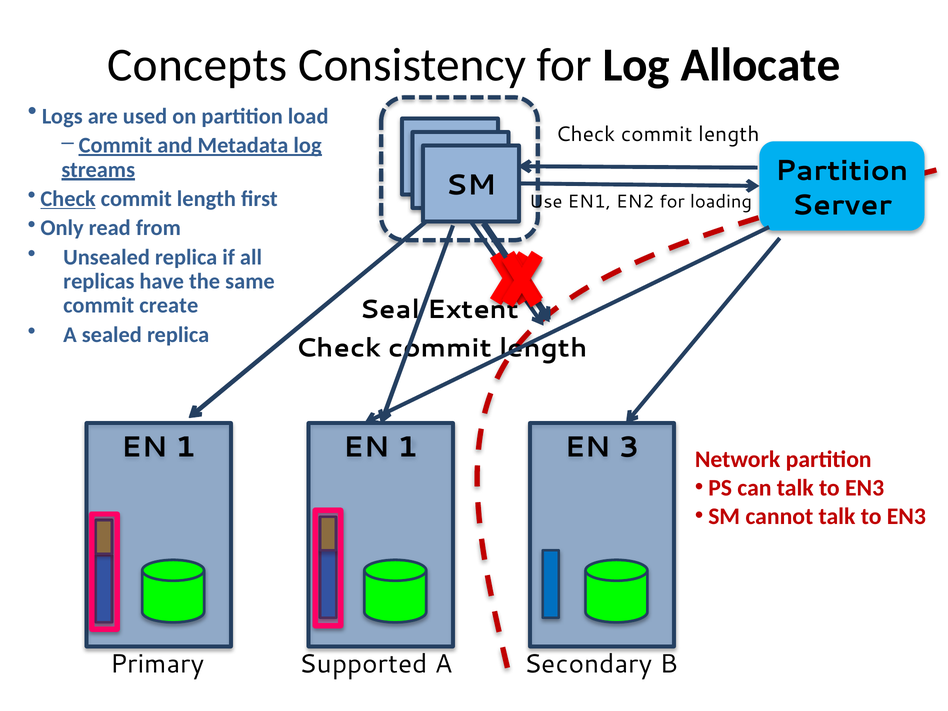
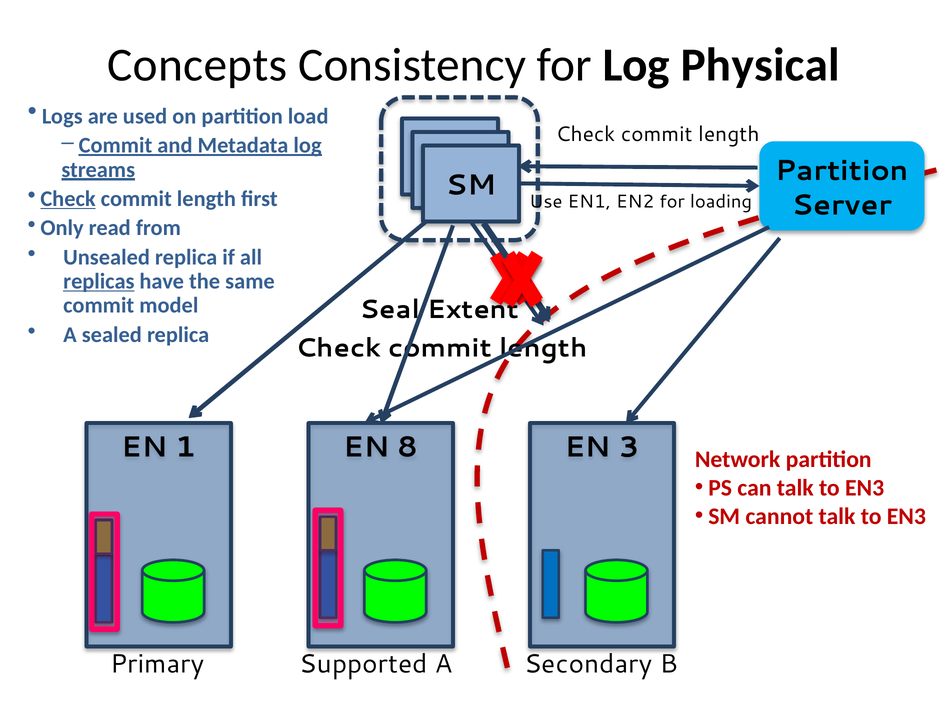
Allocate: Allocate -> Physical (760, 65)
replicas underline: none -> present (99, 281)
create: create -> model (169, 305)
1 EN 1: 1 -> 8 (408, 447)
